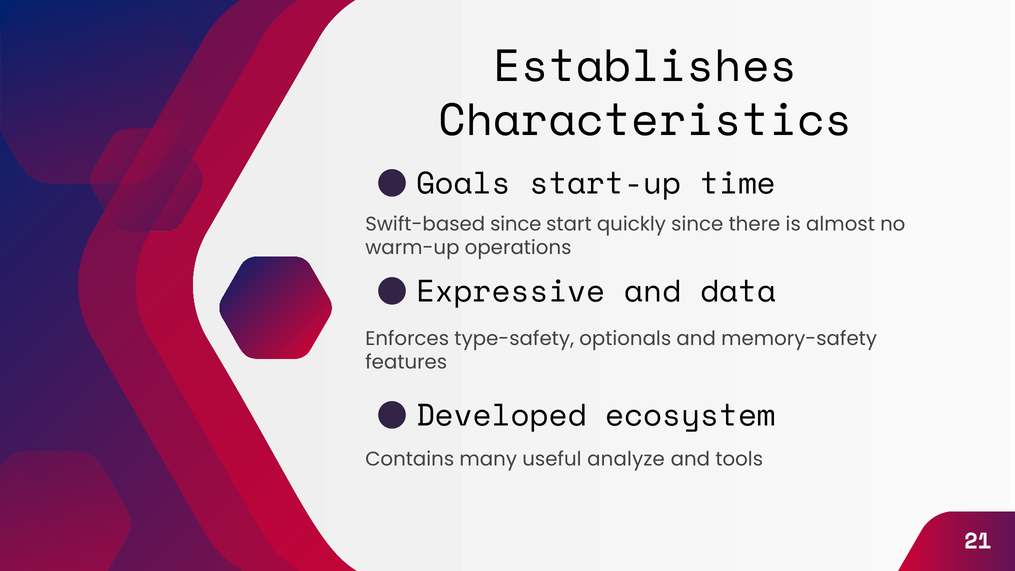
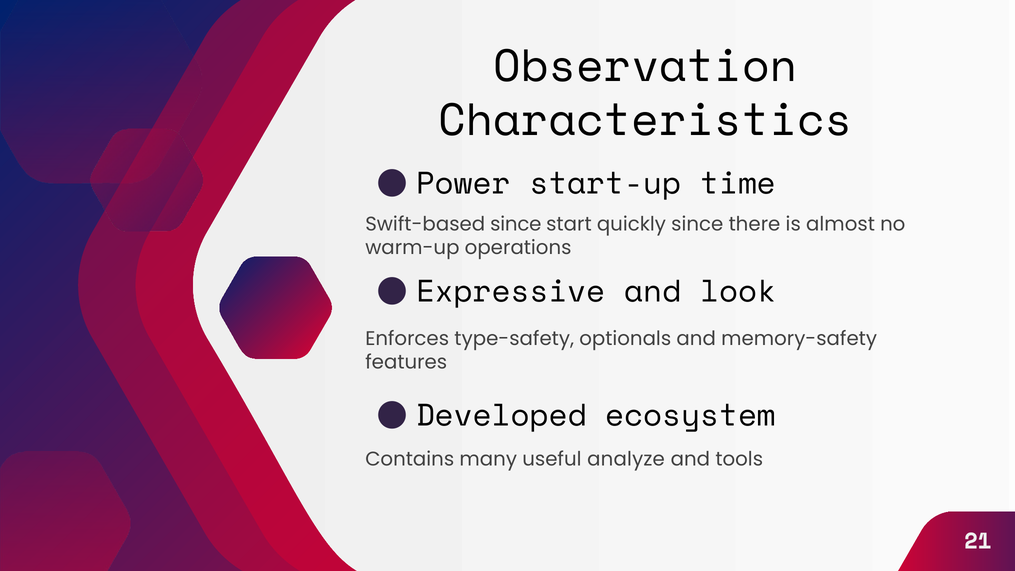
Establishes: Establishes -> Observation (645, 66)
Goals: Goals -> Power (463, 183)
data: data -> look (738, 292)
